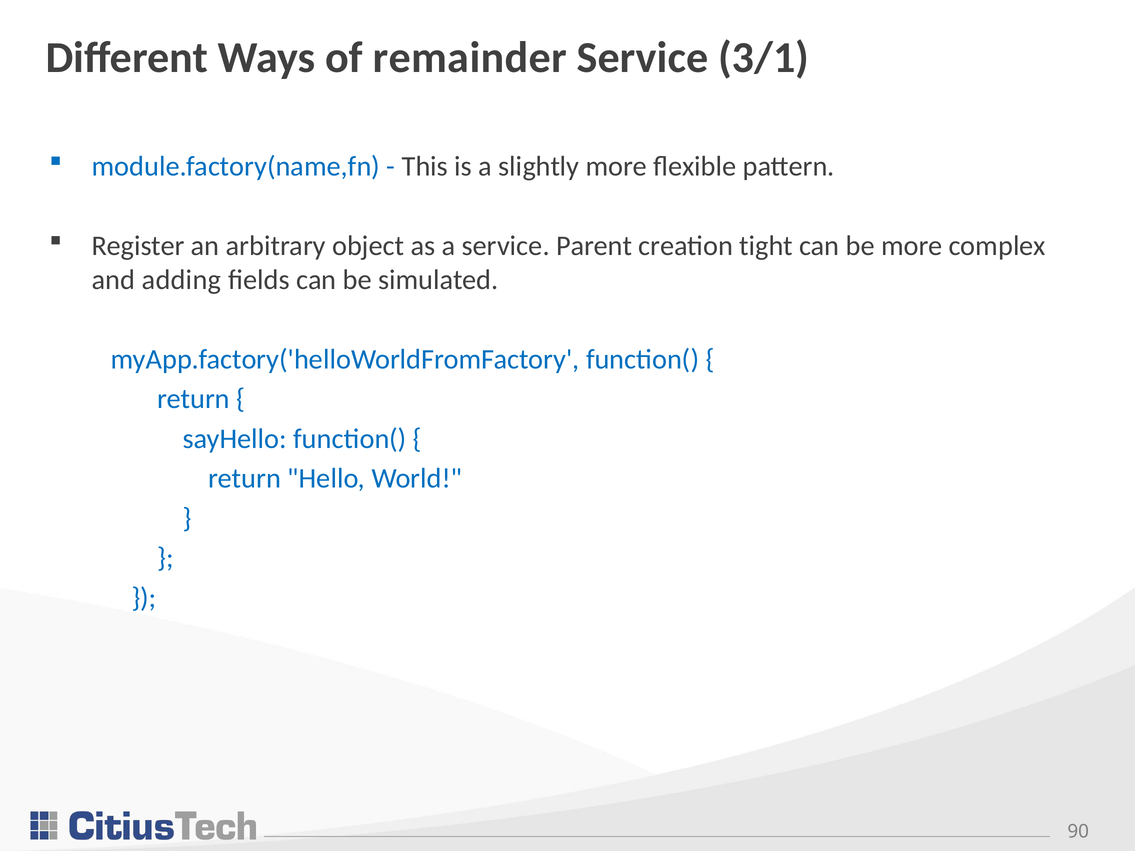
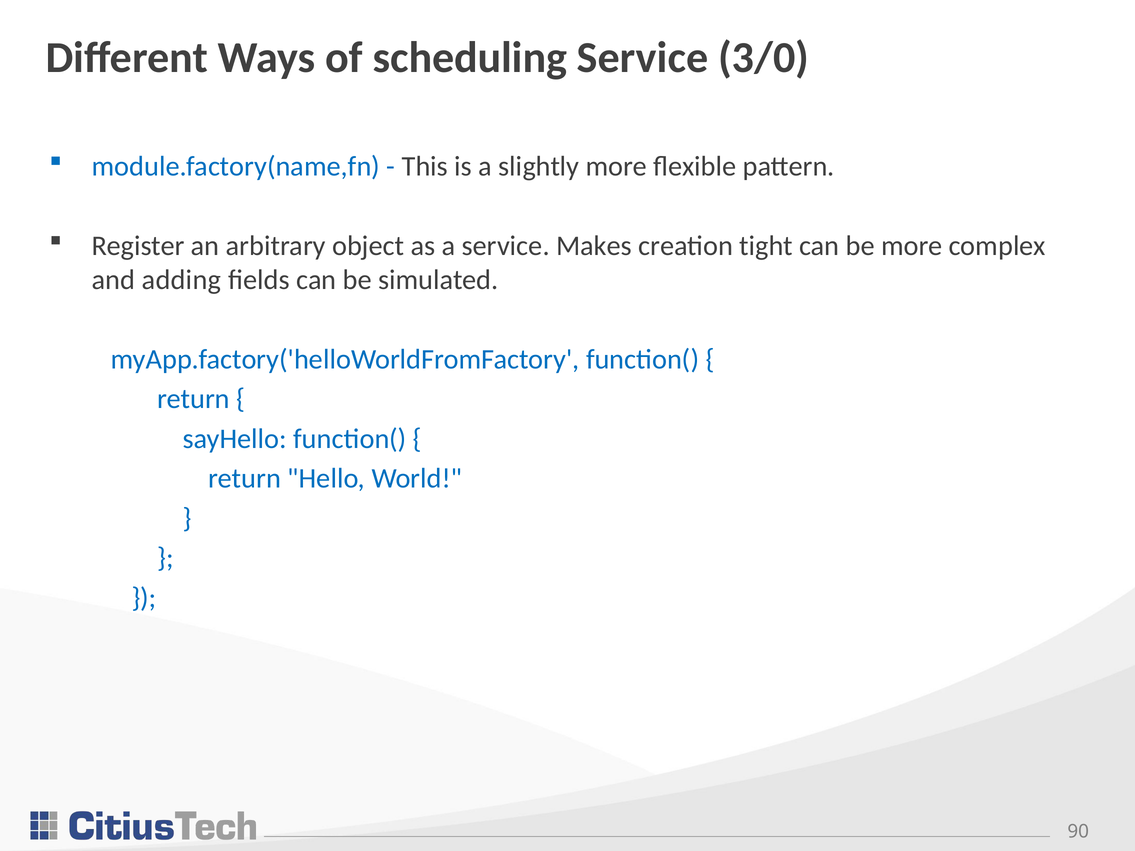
remainder: remainder -> scheduling (470, 58)
3/1: 3/1 -> 3/0 (764, 58)
Parent: Parent -> Makes (594, 246)
